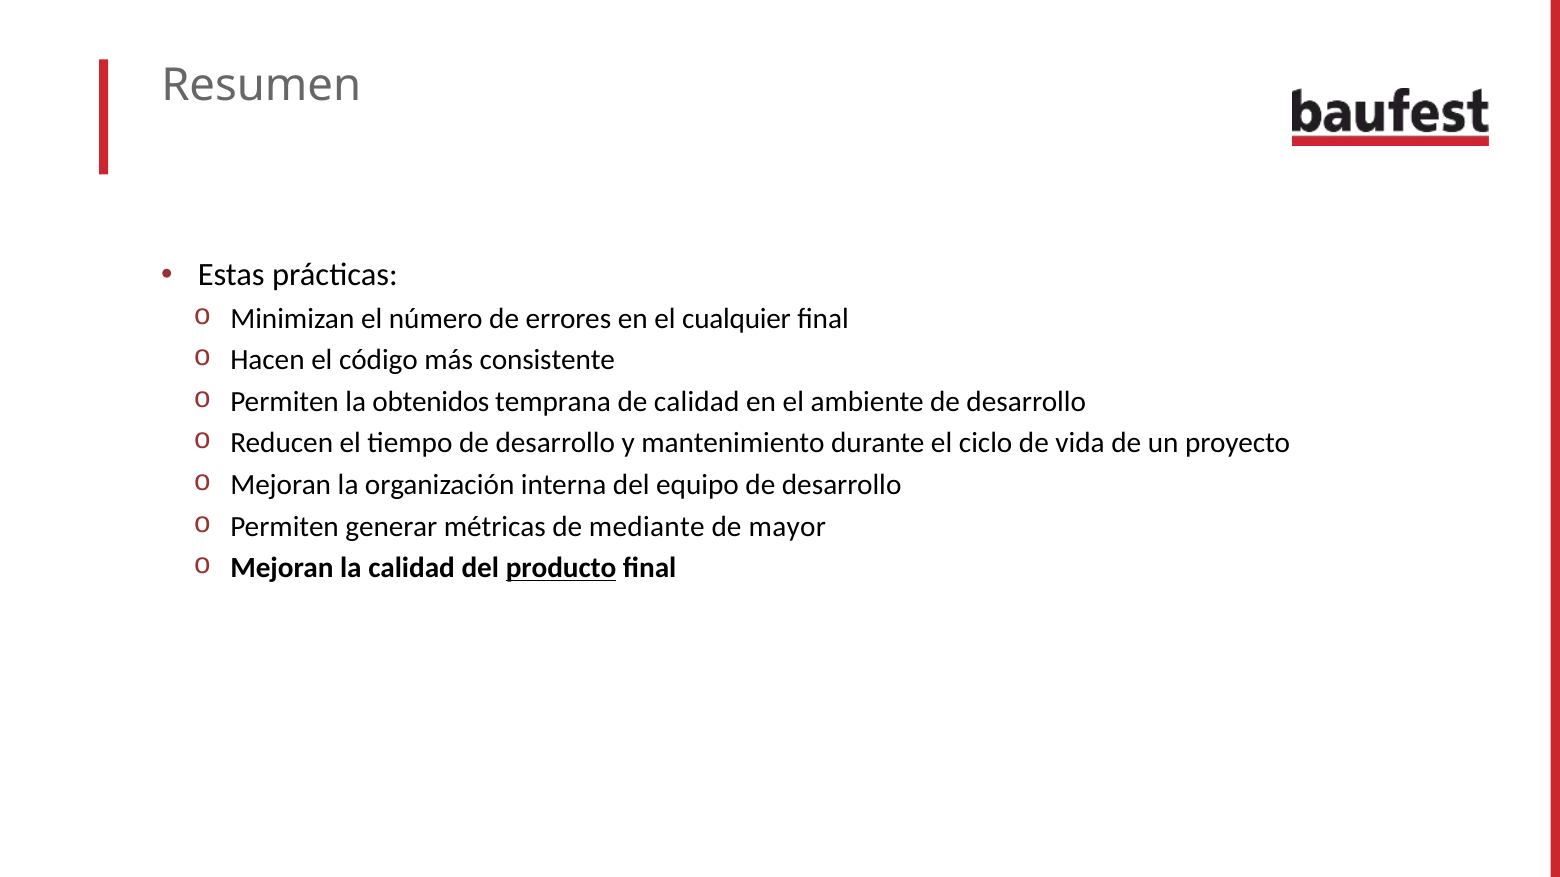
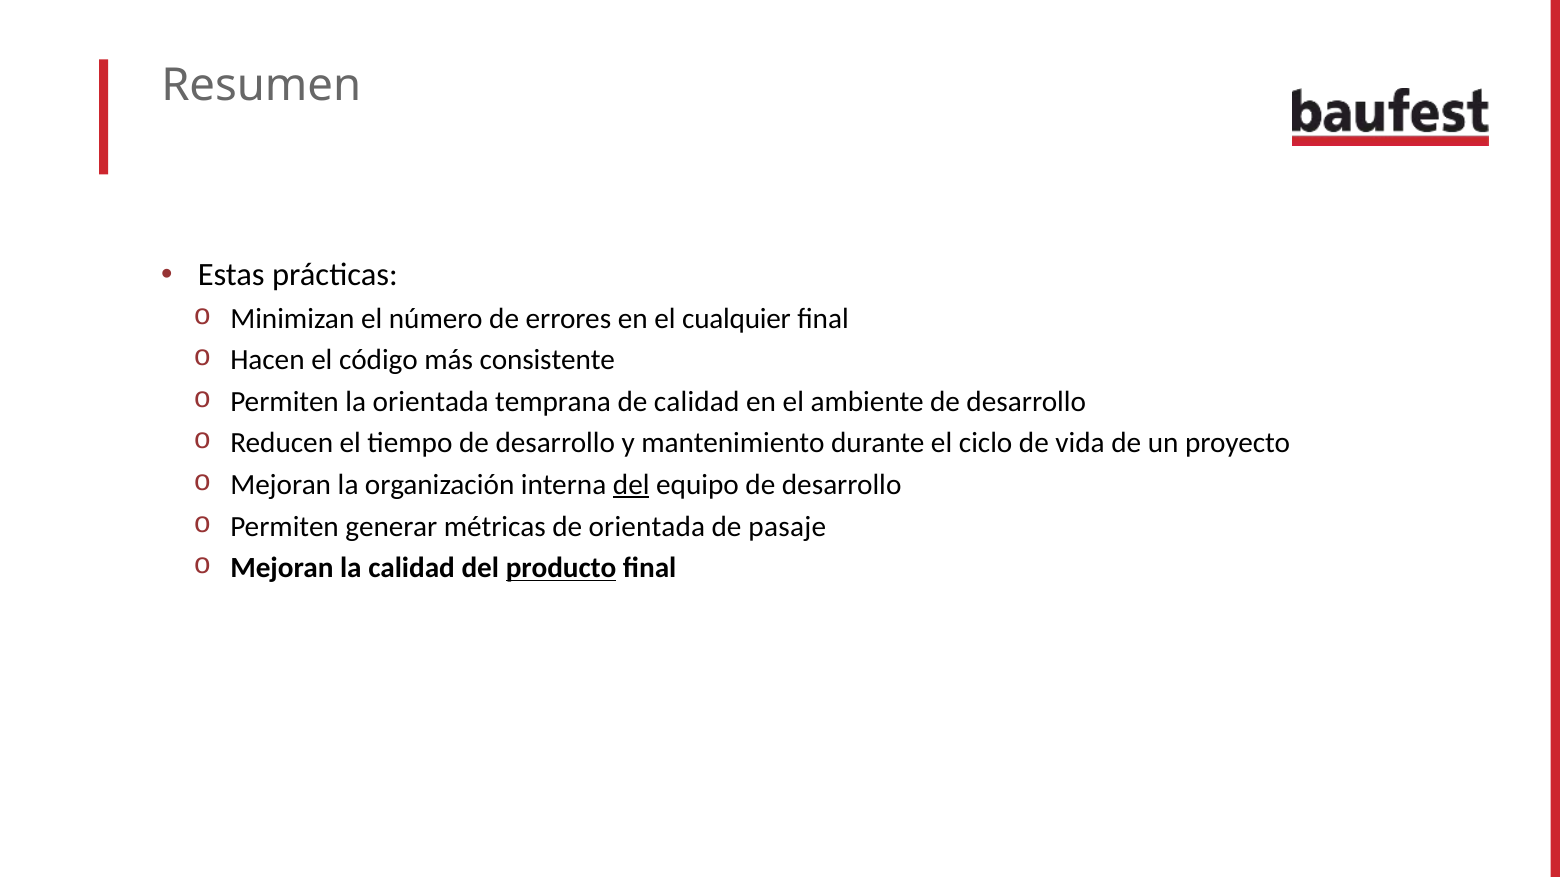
la obtenidos: obtenidos -> orientada (431, 402)
del underline: none -> present (631, 485)
de mediante: mediante -> orientada (647, 527)
mayor: mayor -> pasaje (787, 527)
